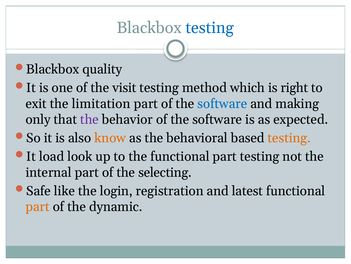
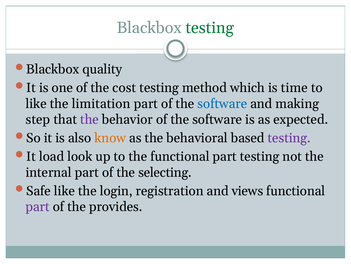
testing colour: blue -> green (210, 28)
visit: visit -> cost (124, 88)
right: right -> time (294, 88)
exit: exit -> like (36, 103)
only: only -> step (38, 119)
testing colour: orange -> purple (289, 138)
latest: latest -> views (247, 190)
part colour: orange -> purple (38, 206)
dynamic: dynamic -> provides (116, 206)
